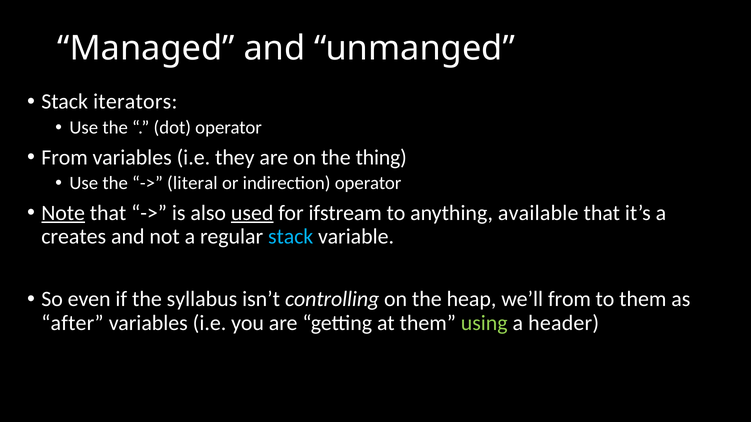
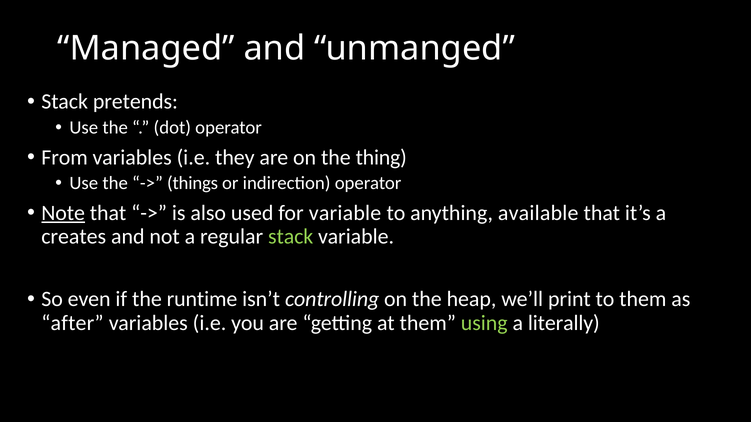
iterators: iterators -> pretends (135, 102)
literal: literal -> things (193, 183)
used underline: present -> none (252, 213)
for ifstream: ifstream -> variable (345, 213)
stack colour: light blue -> light green (291, 237)
syllabus: syllabus -> runtime (202, 300)
we’ll from: from -> print (569, 300)
header: header -> literally (564, 323)
